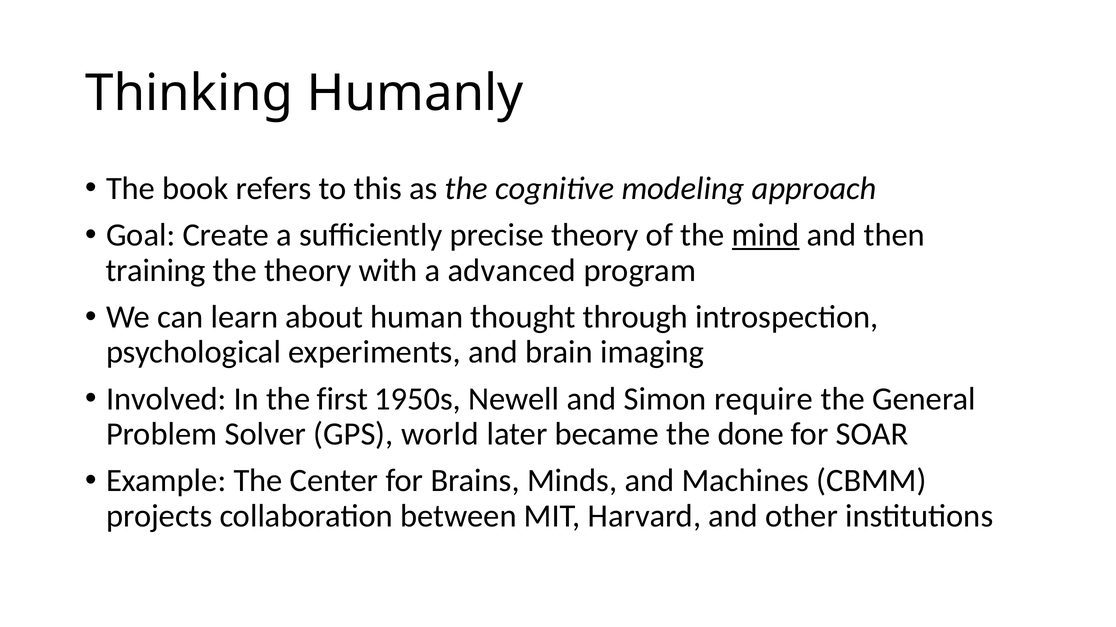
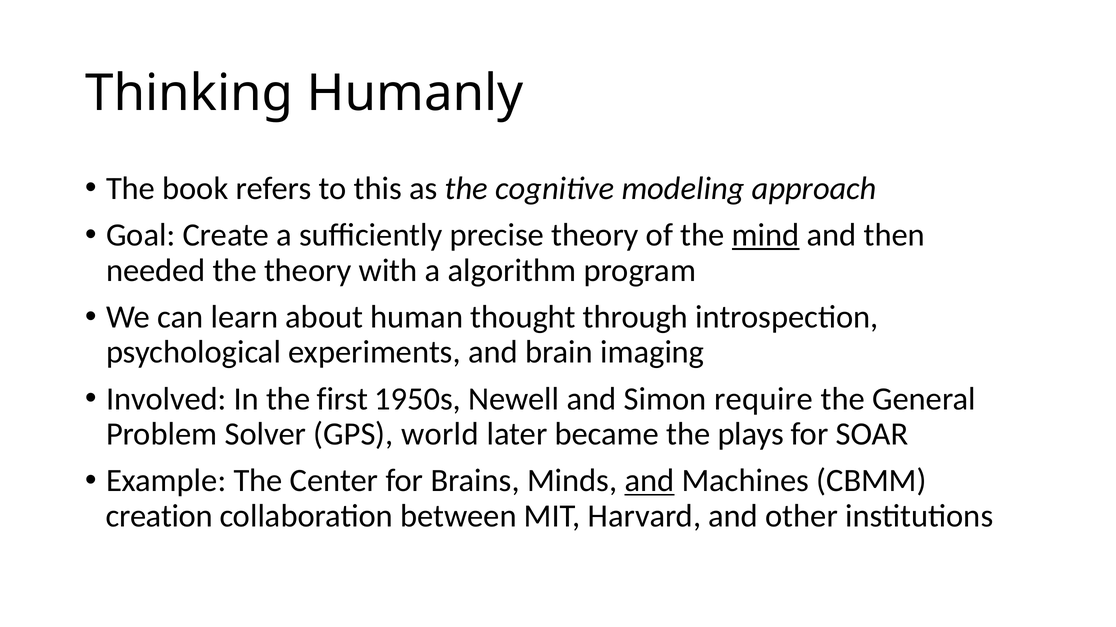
training: training -> needed (156, 271)
advanced: advanced -> algorithm (512, 271)
done: done -> plays (751, 435)
and underline: none -> present (649, 481)
projects: projects -> creation (159, 516)
